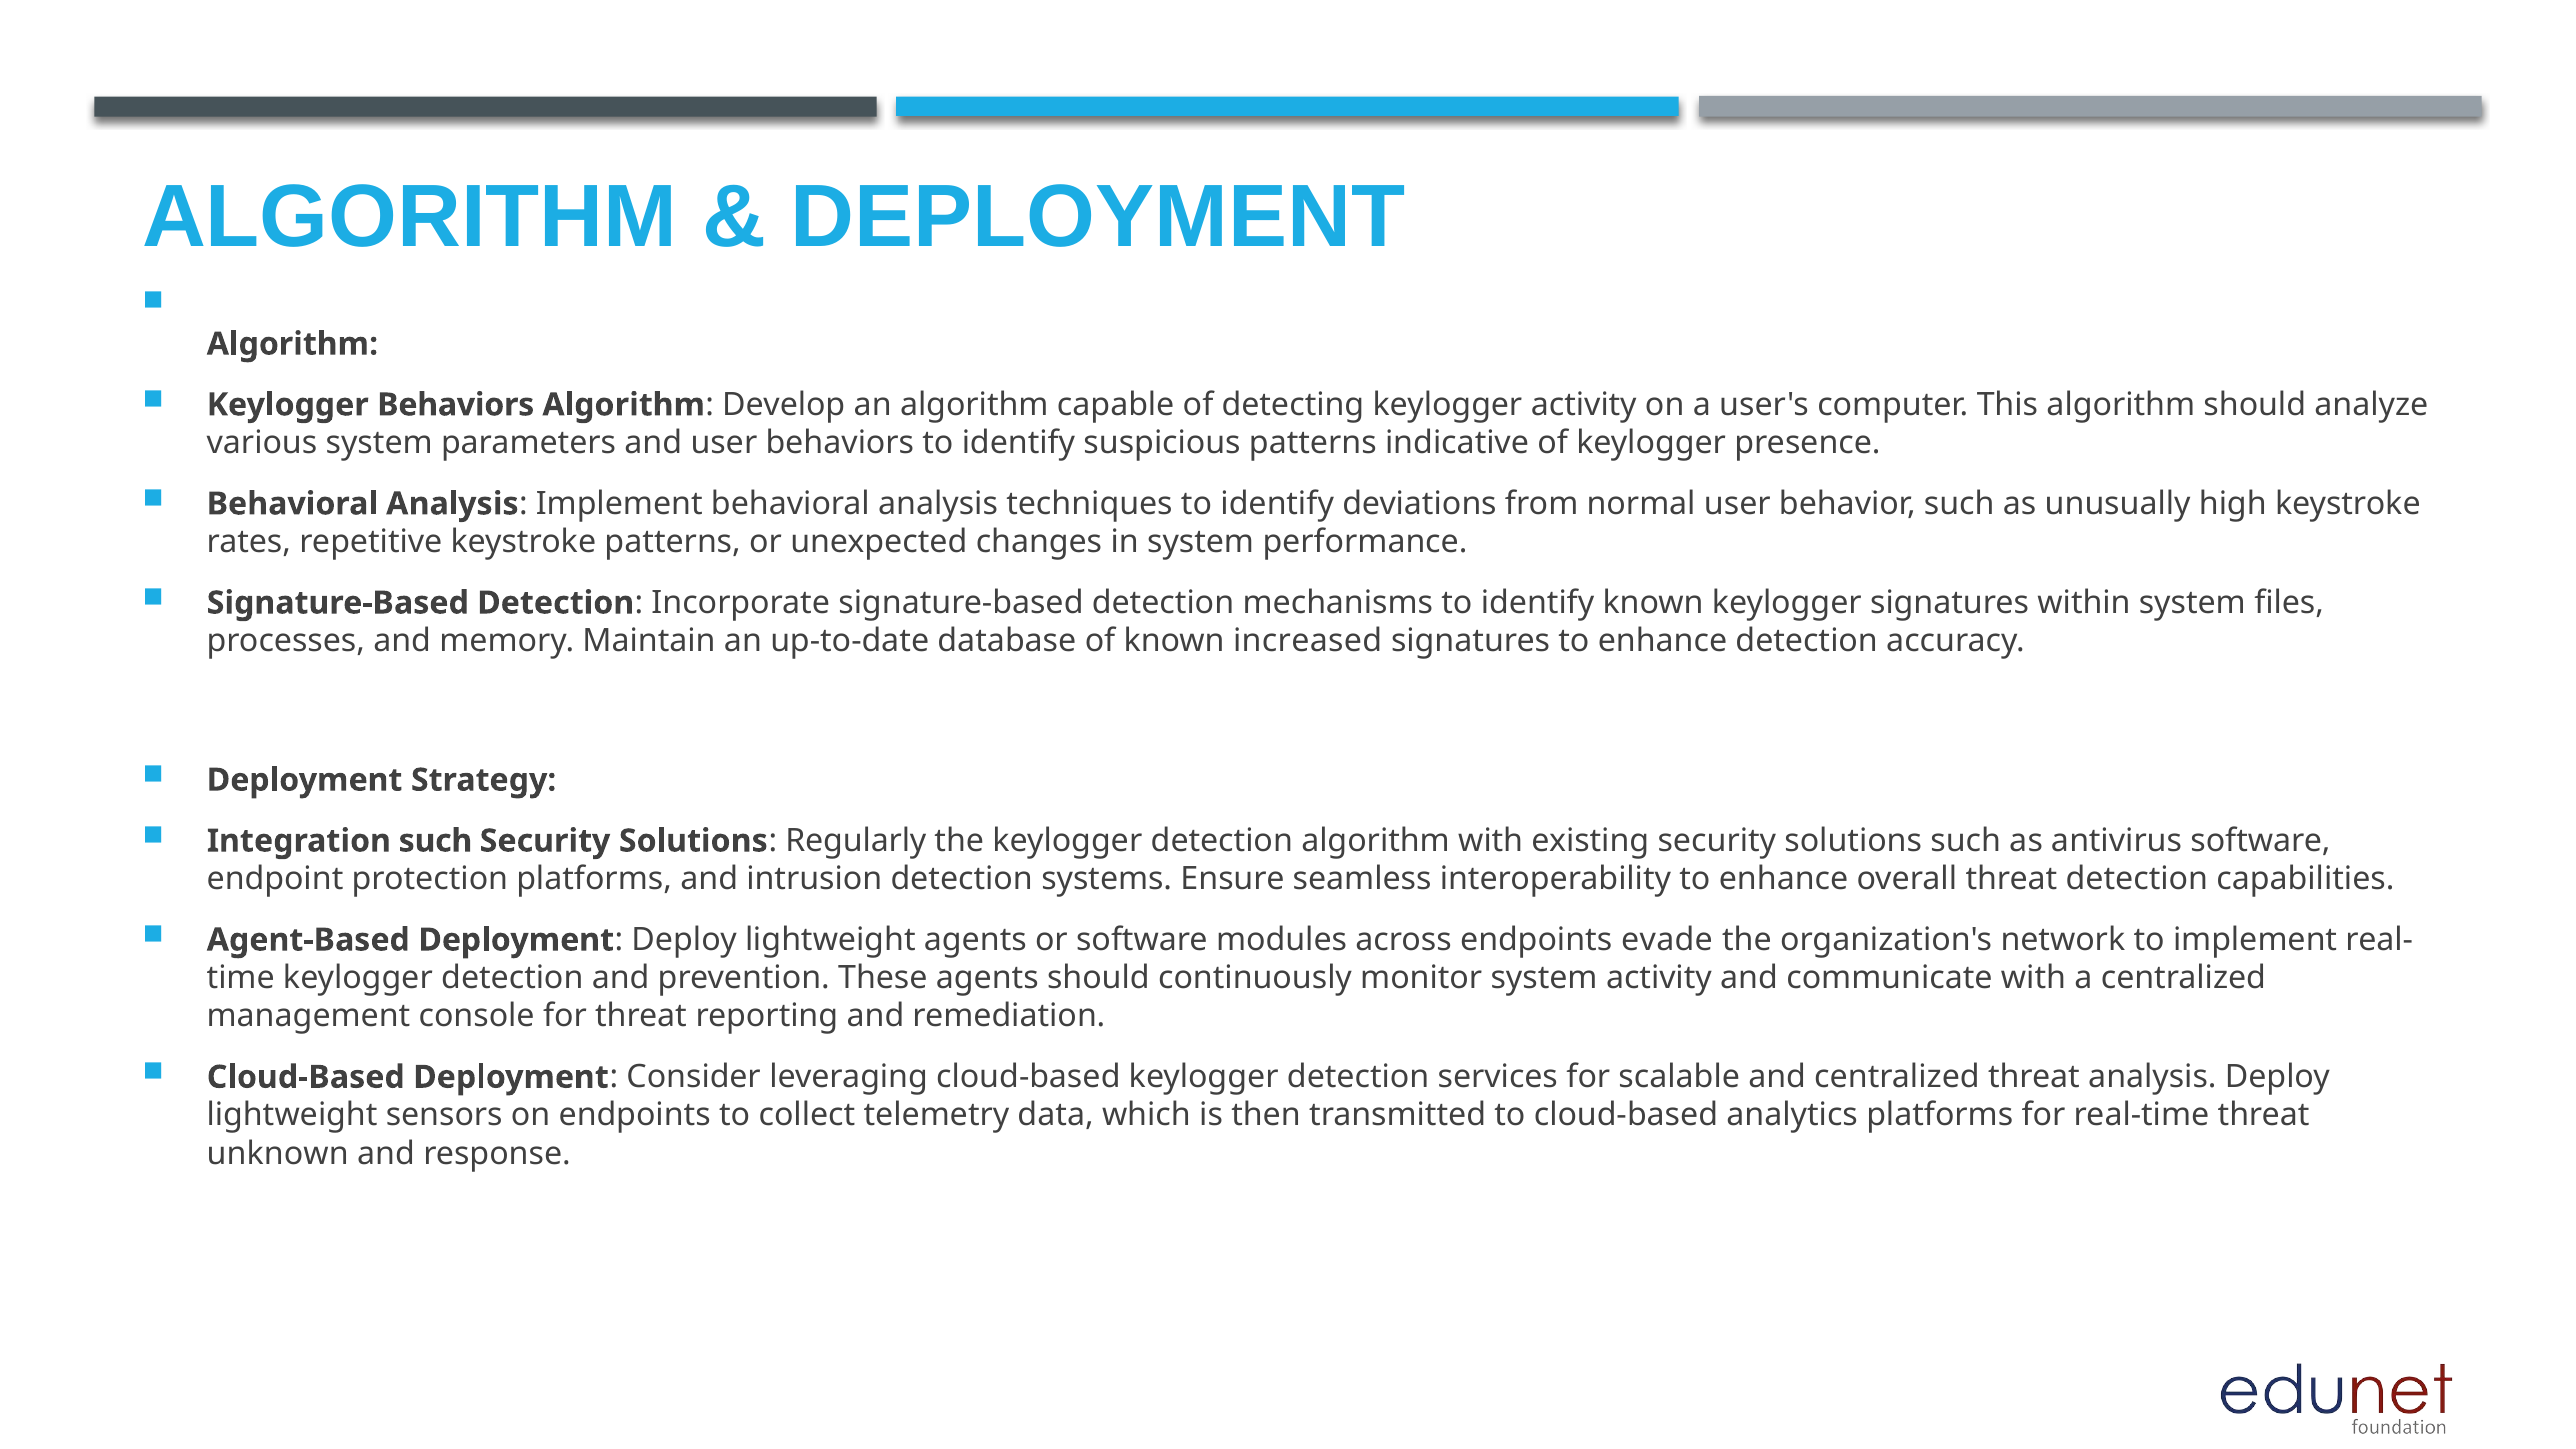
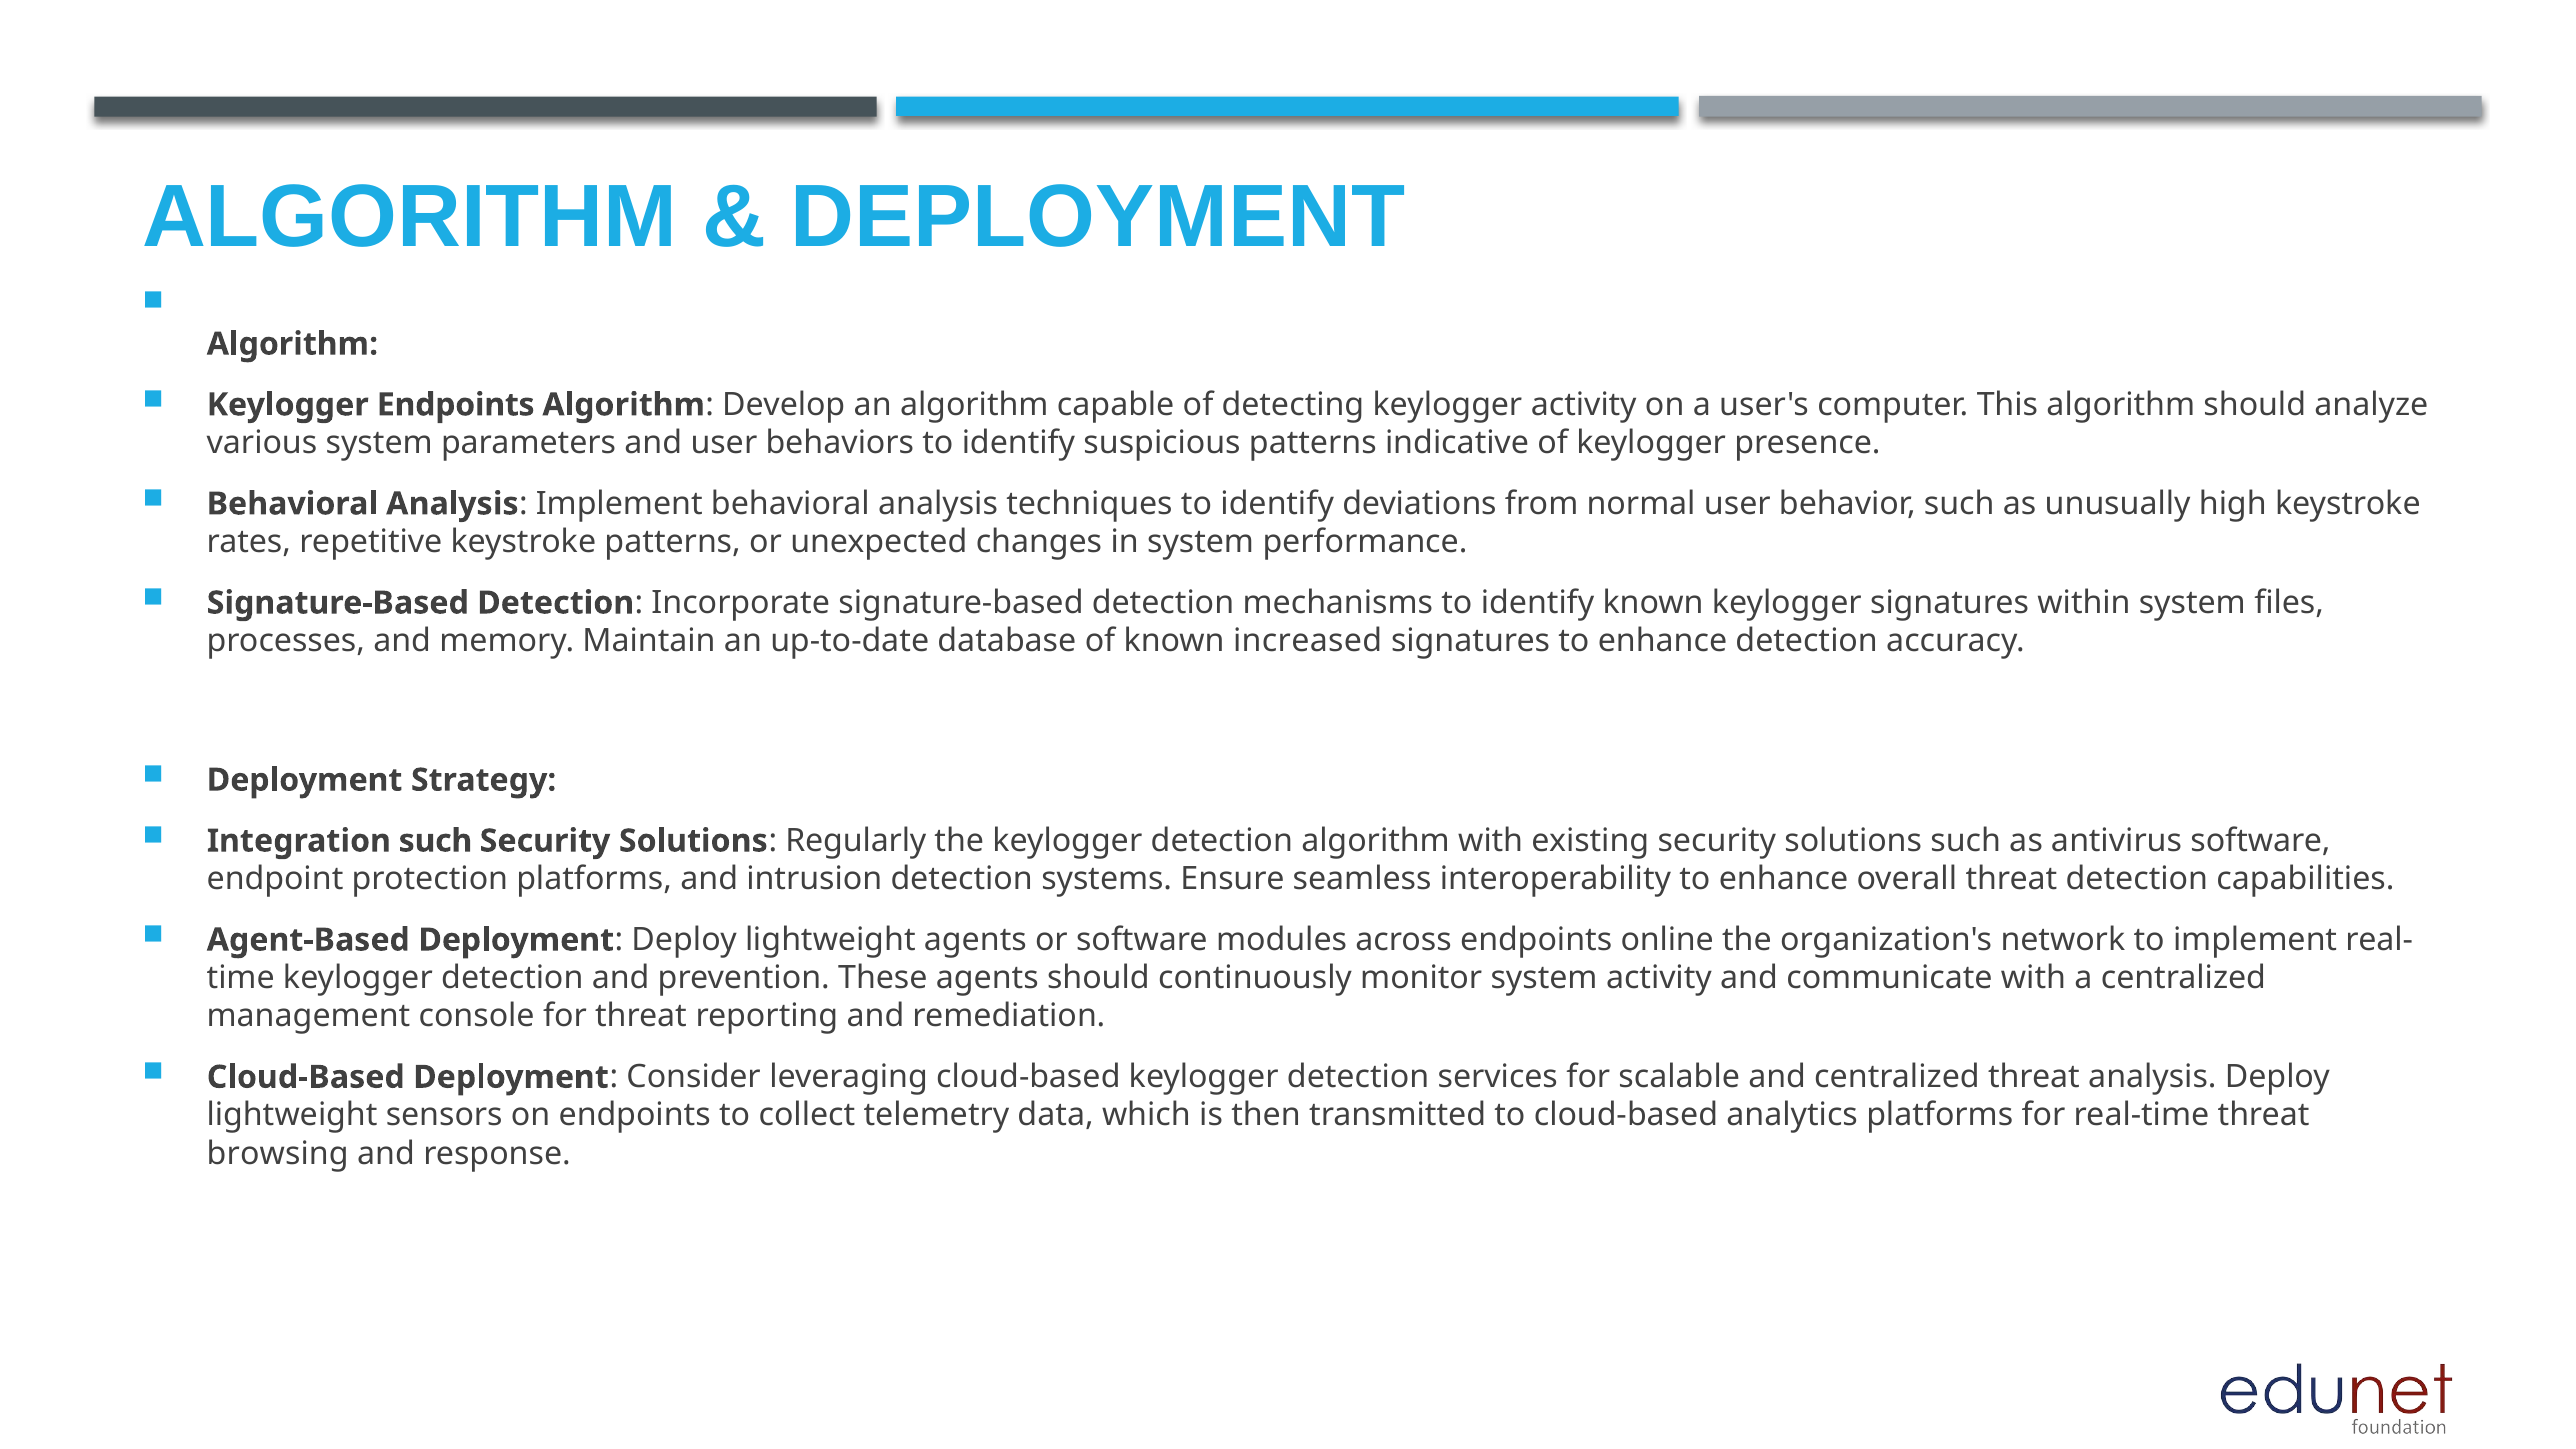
Keylogger Behaviors: Behaviors -> Endpoints (456, 405)
evade: evade -> online (1667, 940)
unknown: unknown -> browsing (278, 1154)
